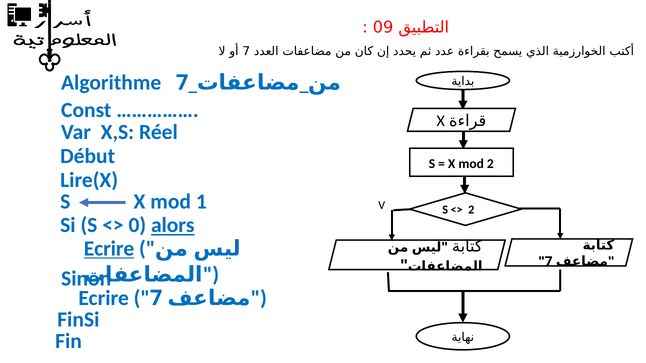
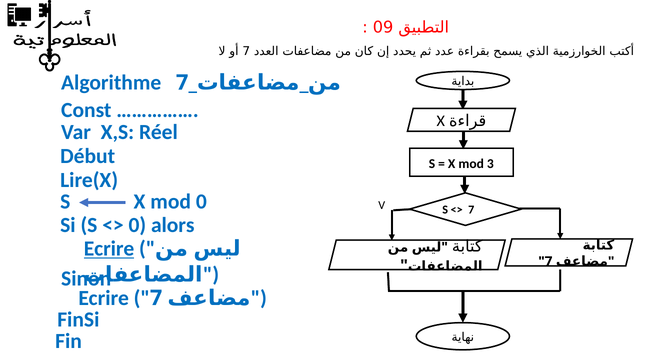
mod 2: 2 -> 3 (490, 164)
mod 1: 1 -> 0 (201, 202)
2: 2 -> 7 (471, 210)
alors underline: present -> none (173, 226)
